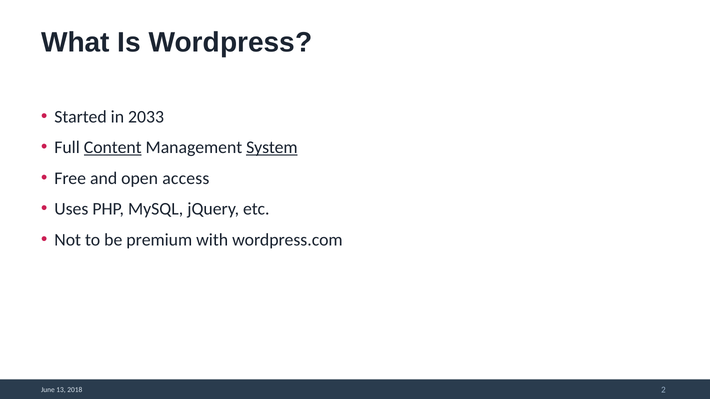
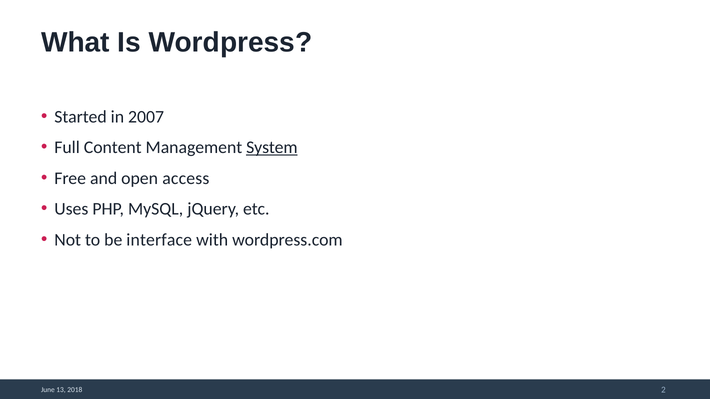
2033: 2033 -> 2007 (146, 117)
Content underline: present -> none (113, 148)
premium: premium -> interface (159, 240)
